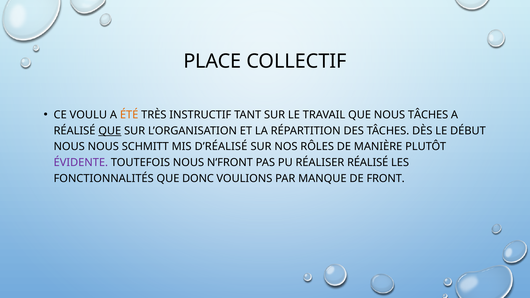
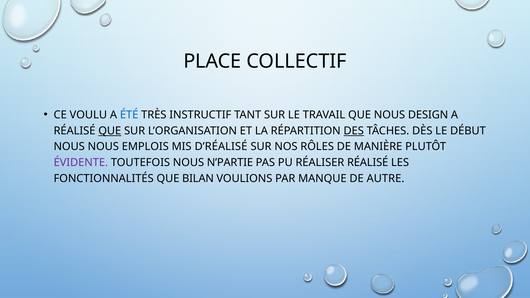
ÉTÉ colour: orange -> blue (129, 115)
NOUS TÂCHES: TÂCHES -> DESIGN (428, 115)
DES underline: none -> present (354, 131)
SCHMITT: SCHMITT -> EMPLOIS (145, 147)
N’FRONT: N’FRONT -> N’PARTIE (230, 163)
DONC: DONC -> BILAN (198, 179)
FRONT: FRONT -> AUTRE (386, 179)
